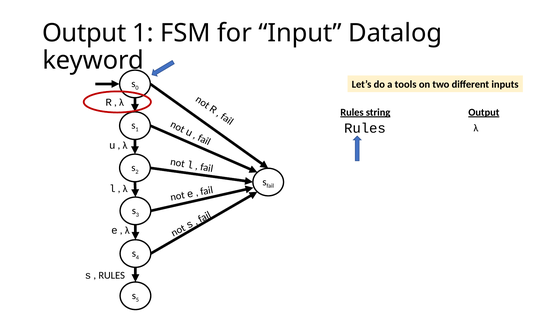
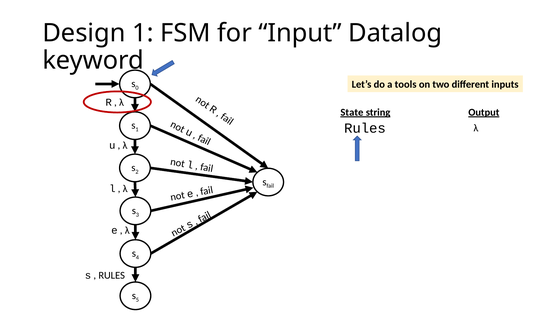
Output: Output -> Design (84, 33)
Rules: Rules -> State (352, 112)
